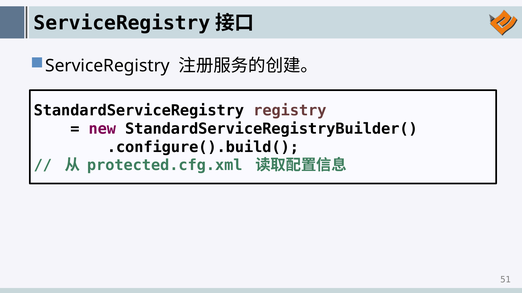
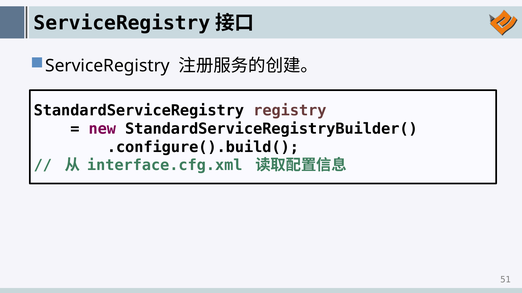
protected.cfg.xml: protected.cfg.xml -> interface.cfg.xml (165, 166)
